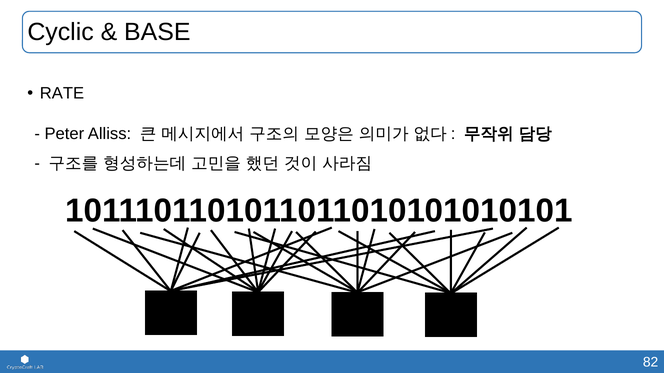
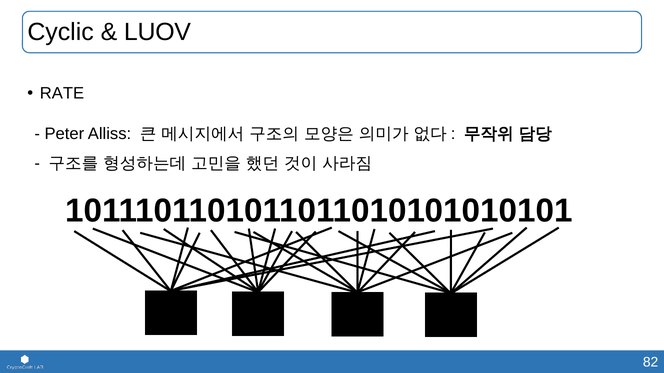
BASE: BASE -> LUOV (157, 32)
